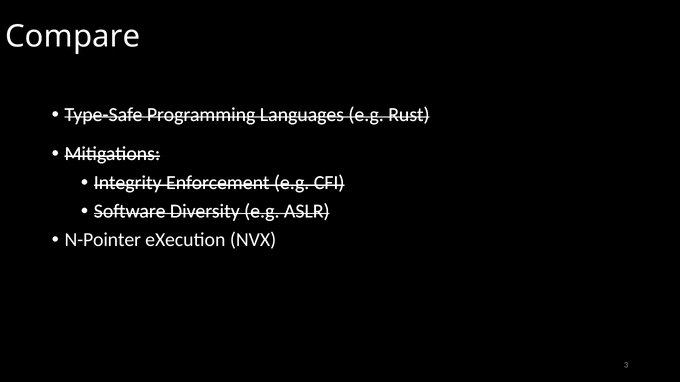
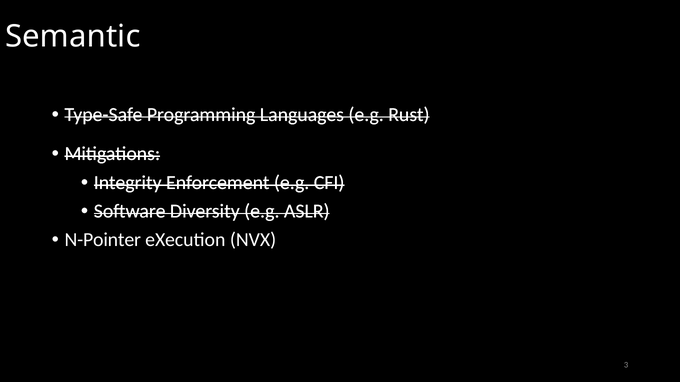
Compare: Compare -> Semantic (73, 37)
